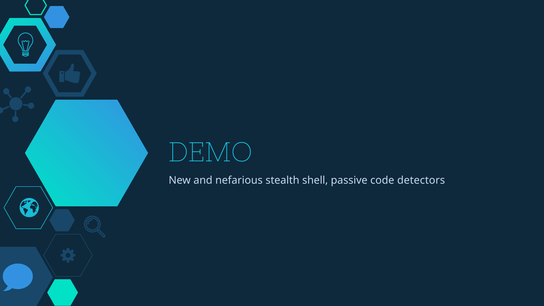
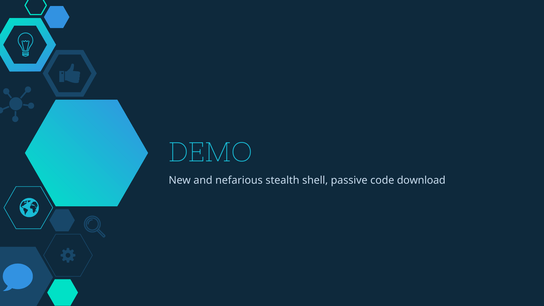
detectors: detectors -> download (421, 180)
